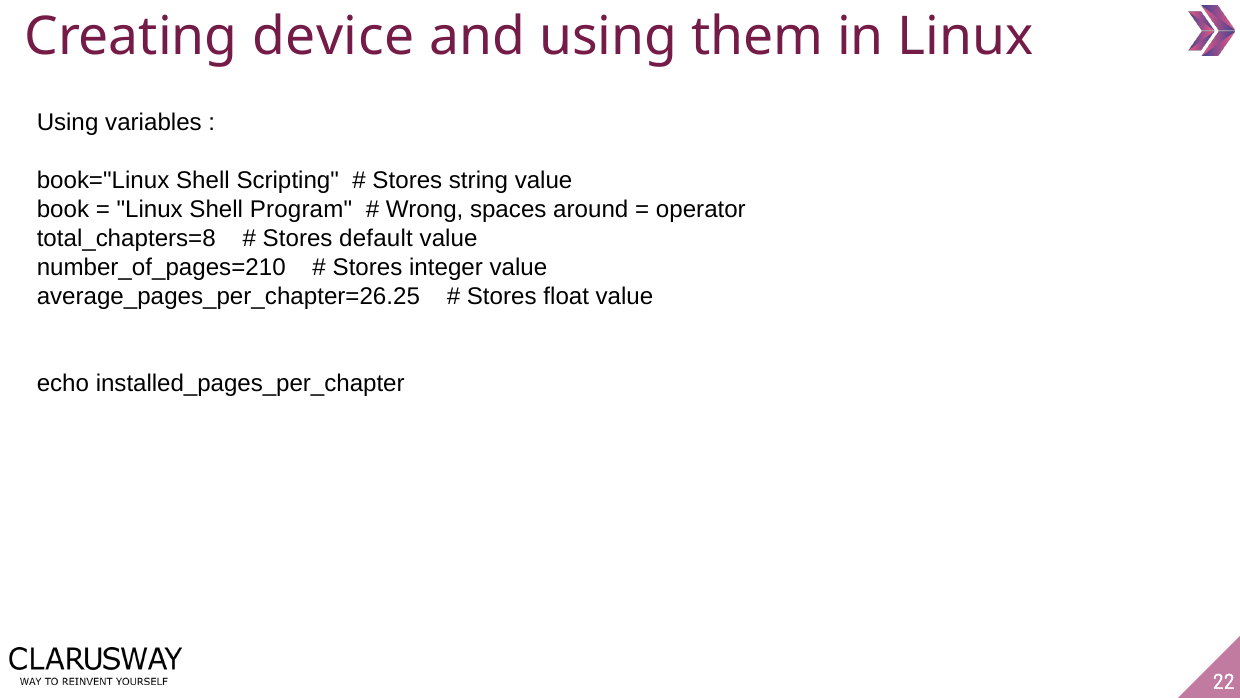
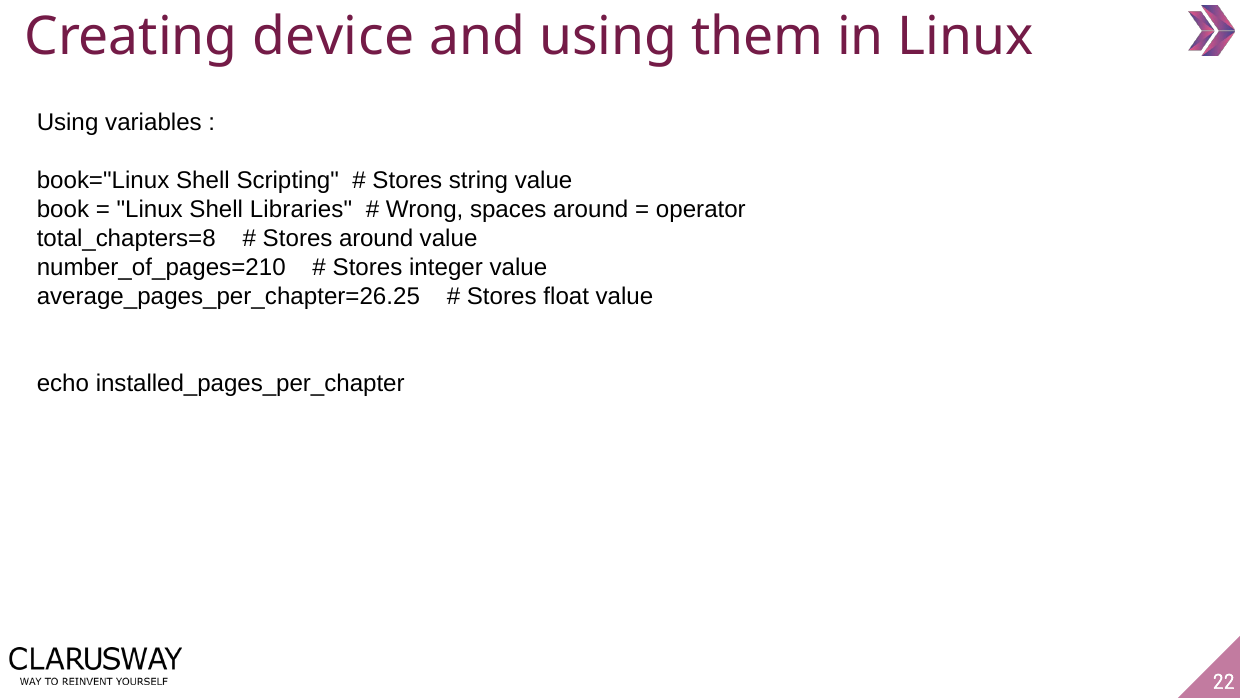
Program: Program -> Libraries (301, 209)
Stores default: default -> around (376, 238)
